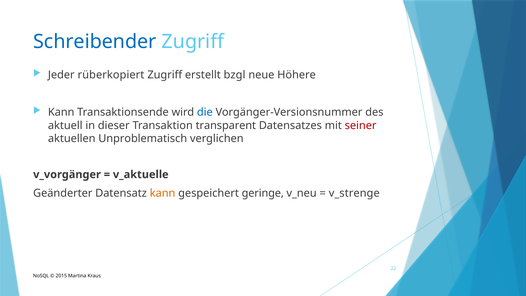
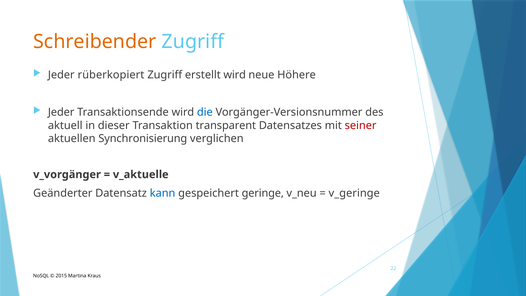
Schreibender colour: blue -> orange (95, 41)
erstellt bzgl: bzgl -> wird (235, 75)
Kann: Kann -> Jeder (61, 112)
Unproblematisch: Unproblematisch -> Synchronisierung (143, 139)
kann colour: orange -> blue (163, 193)
v_strenge: v_strenge -> v_geringe (354, 193)
